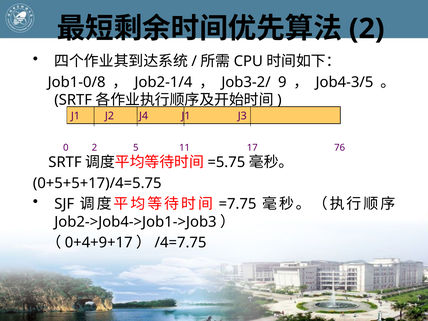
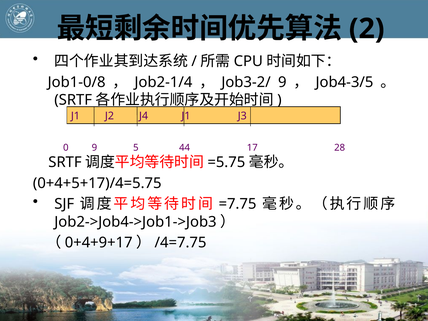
0 2: 2 -> 9 (94, 148)
11: 11 -> 44 (185, 148)
76: 76 -> 28 (340, 148)
0+5+5+17)/4=5.75: 0+5+5+17)/4=5.75 -> 0+4+5+17)/4=5.75 (97, 183)
